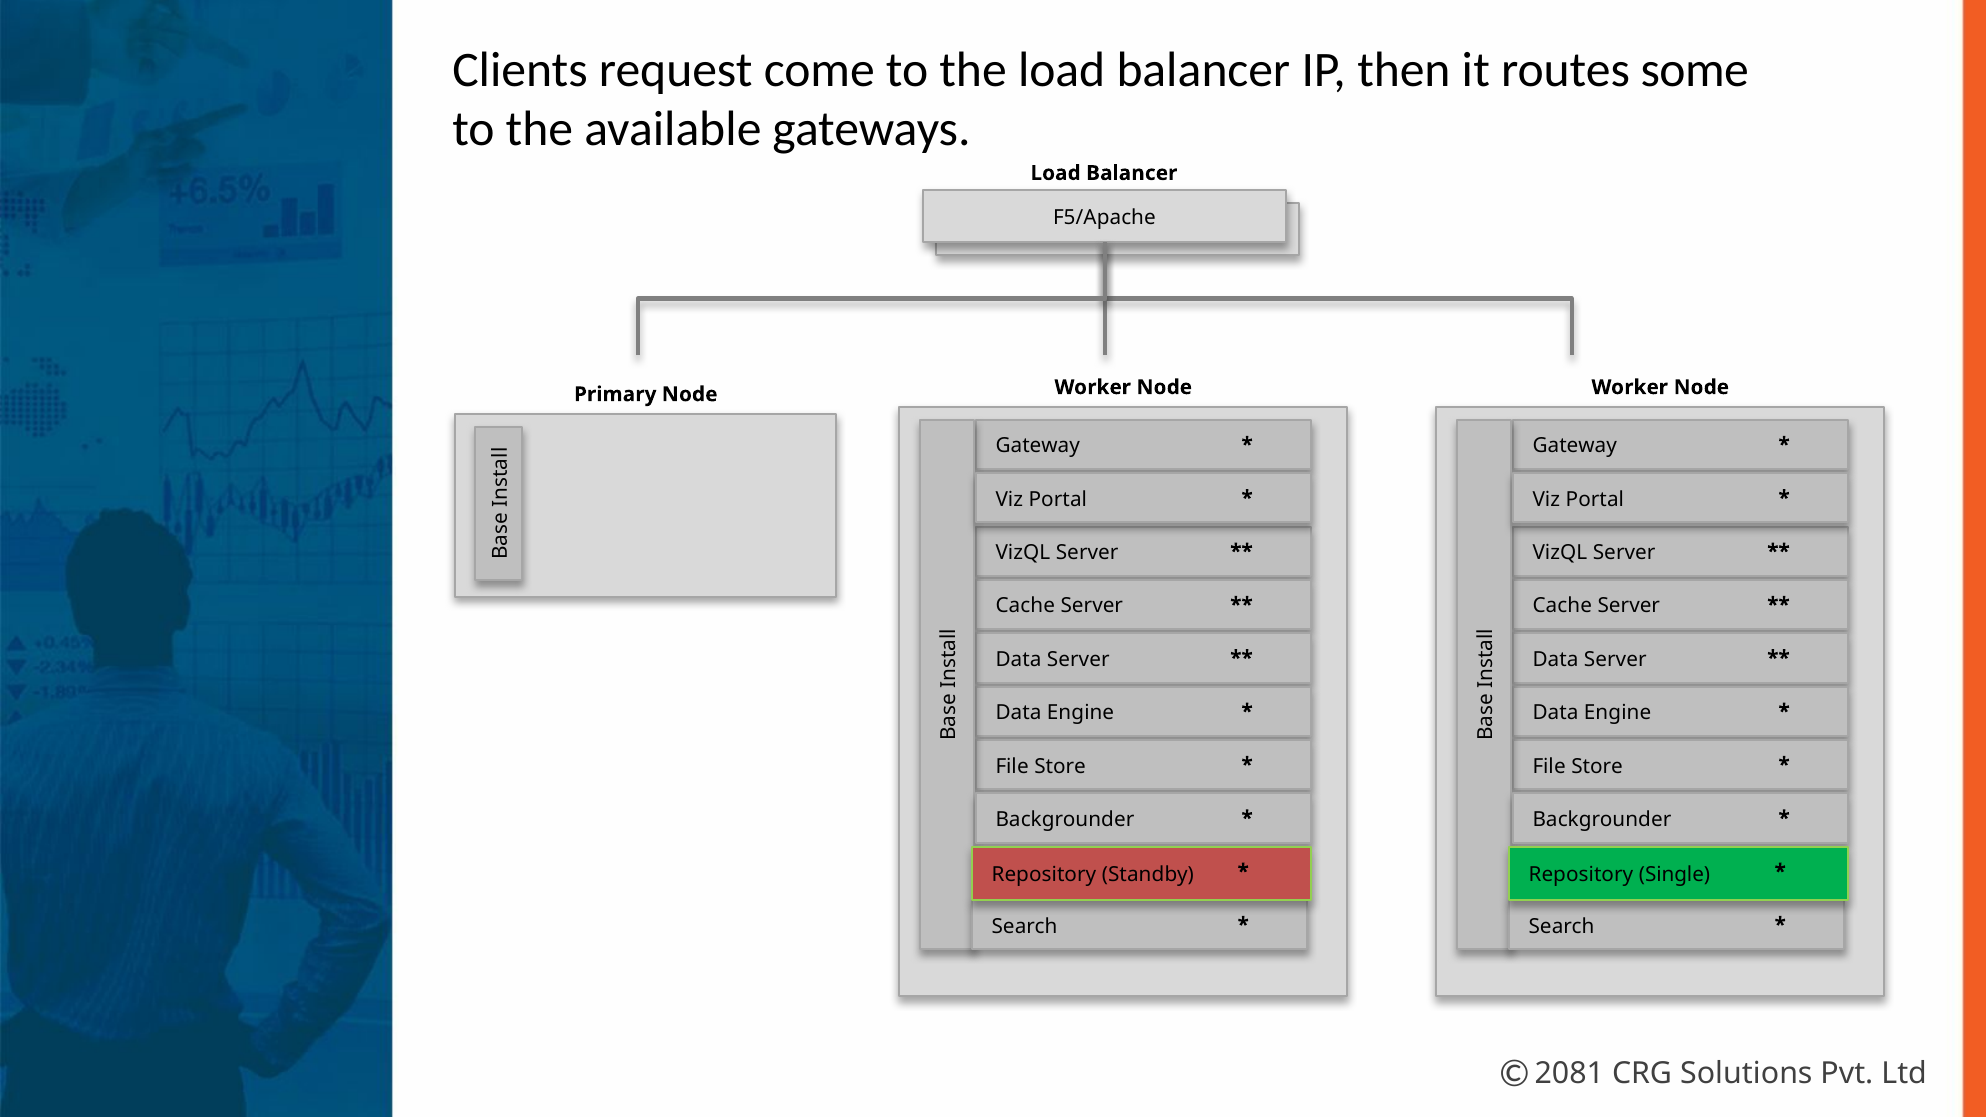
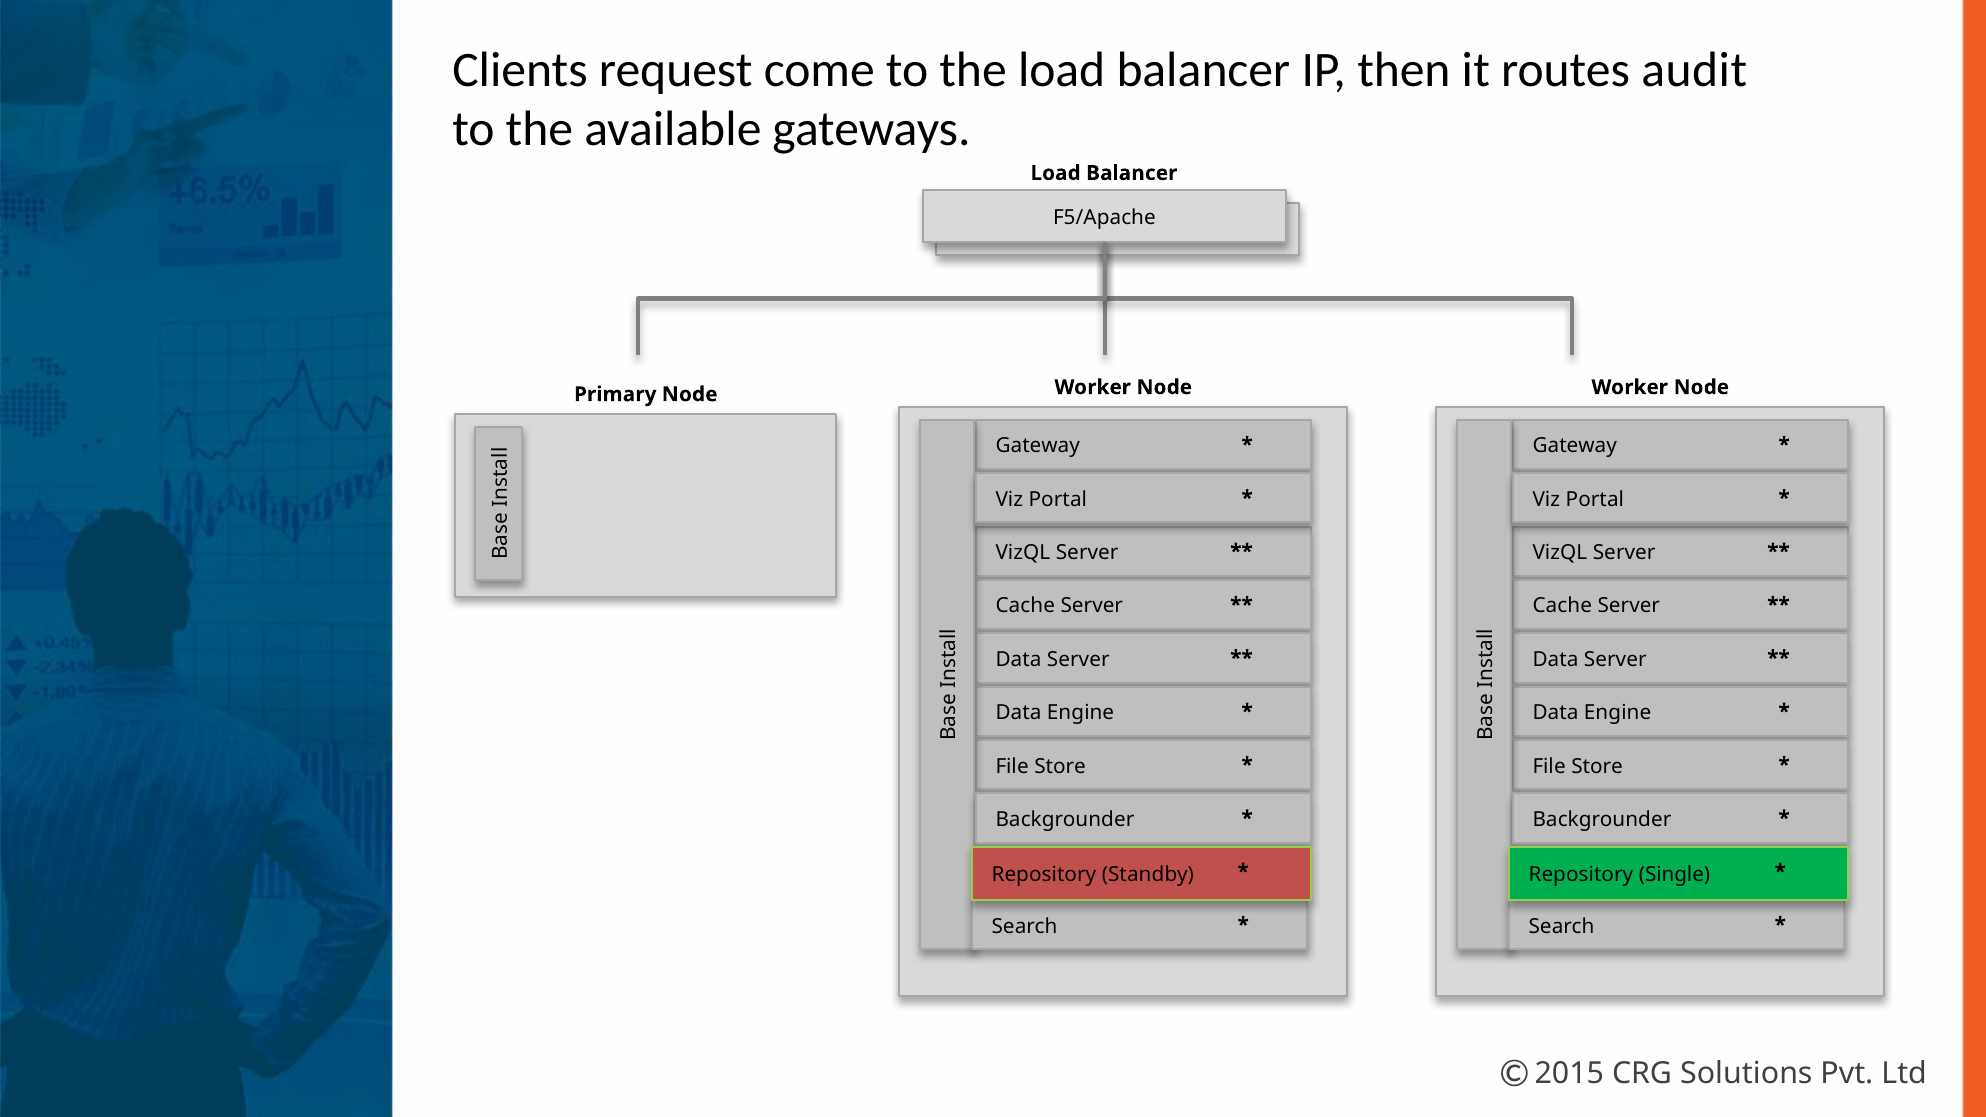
some: some -> audit (1694, 70)
2081: 2081 -> 2015 (1569, 1074)
